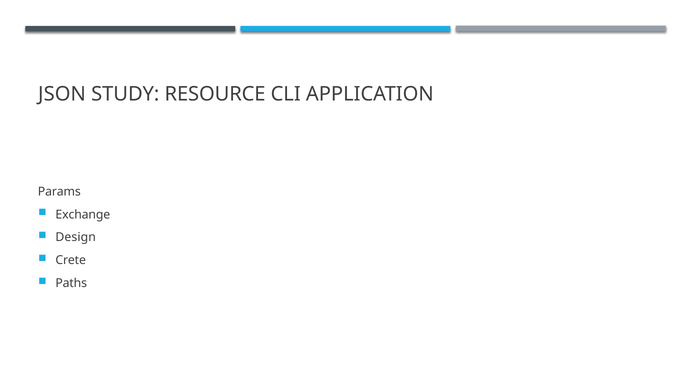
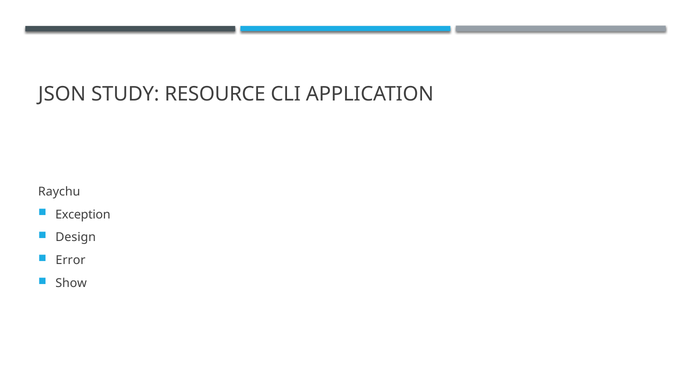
Params: Params -> Raychu (59, 191)
Exchange: Exchange -> Exception (83, 214)
Crete: Crete -> Error (71, 260)
Paths: Paths -> Show (71, 283)
